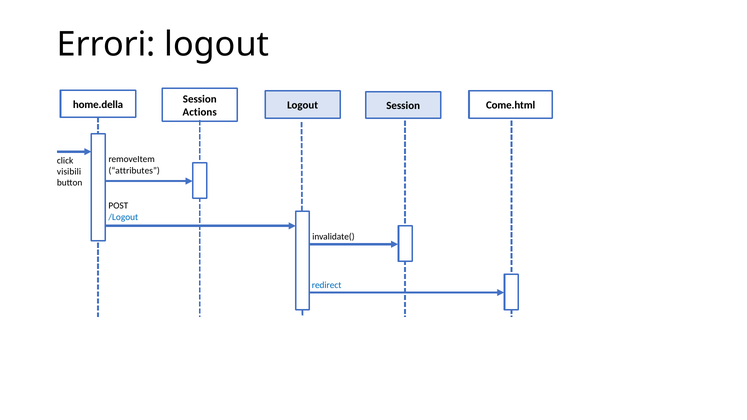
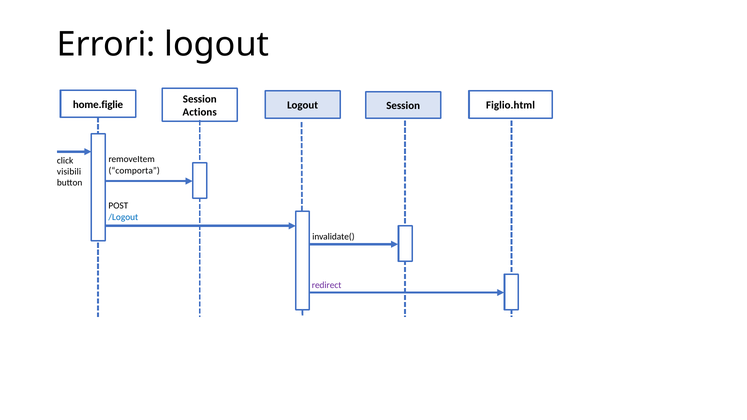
home.della: home.della -> home.figlie (98, 104)
Come.html: Come.html -> Figlio.html (511, 105)
attributes: attributes -> comporta (134, 171)
redirect colour: blue -> purple (327, 285)
